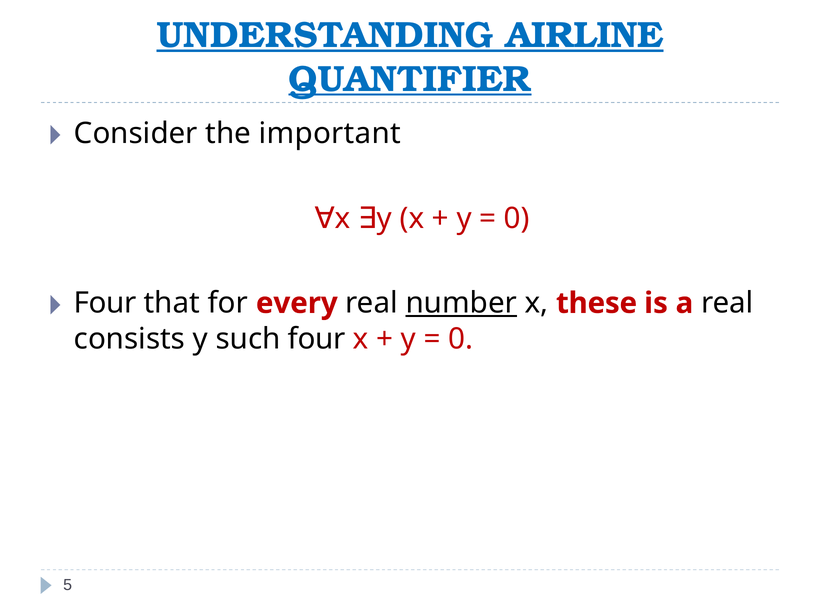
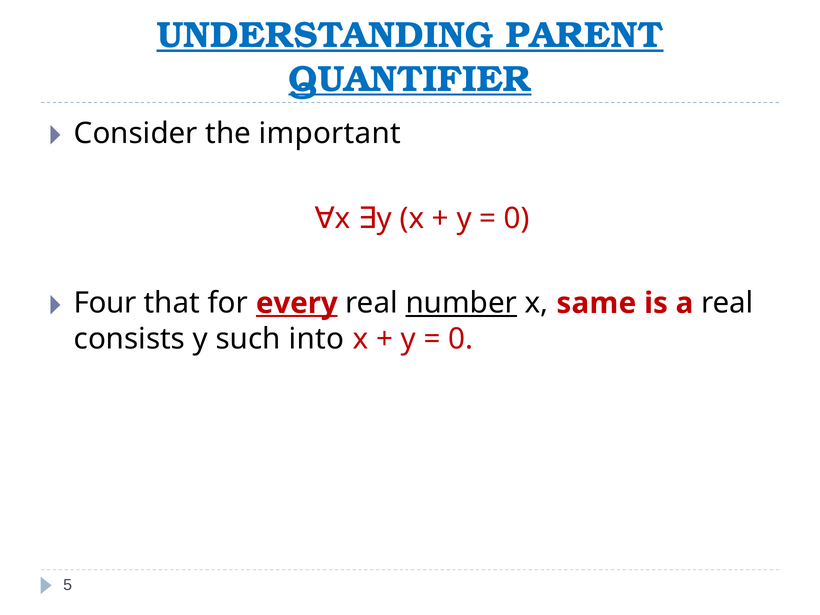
AIRLINE: AIRLINE -> PARENT (584, 35)
every underline: none -> present (297, 303)
these: these -> same (596, 303)
such four: four -> into (316, 339)
